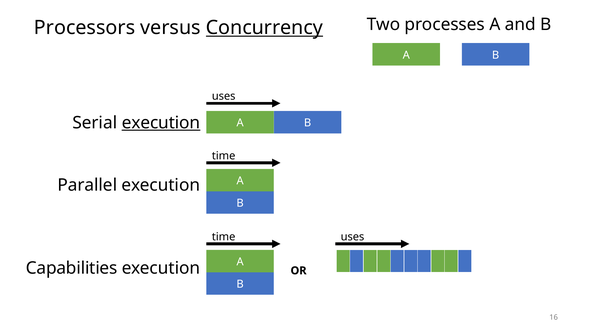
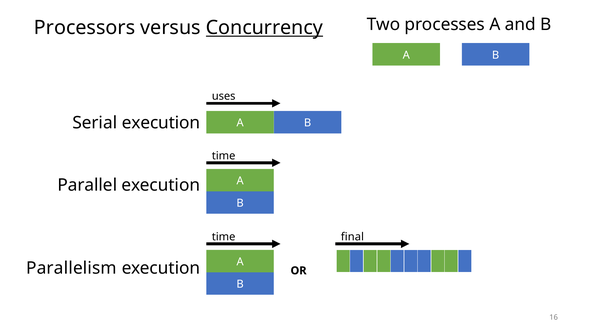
execution underline: present -> none (161, 123)
uses: uses -> final (352, 237)
Capabilities: Capabilities -> Parallelism (71, 268)
